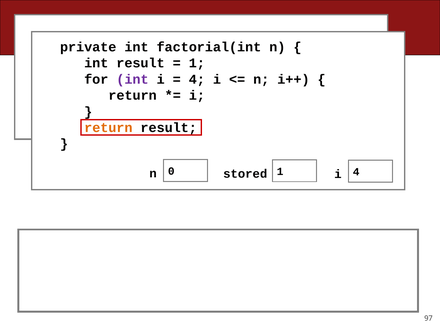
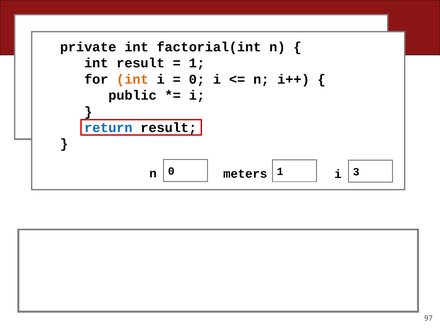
int colour: purple -> orange (132, 79)
4: 4 -> 0 (197, 79)
return: return -> public (133, 95)
return colour: orange -> blue (108, 128)
n 4: 4 -> 3 (356, 172)
stored: stored -> meters (245, 174)
